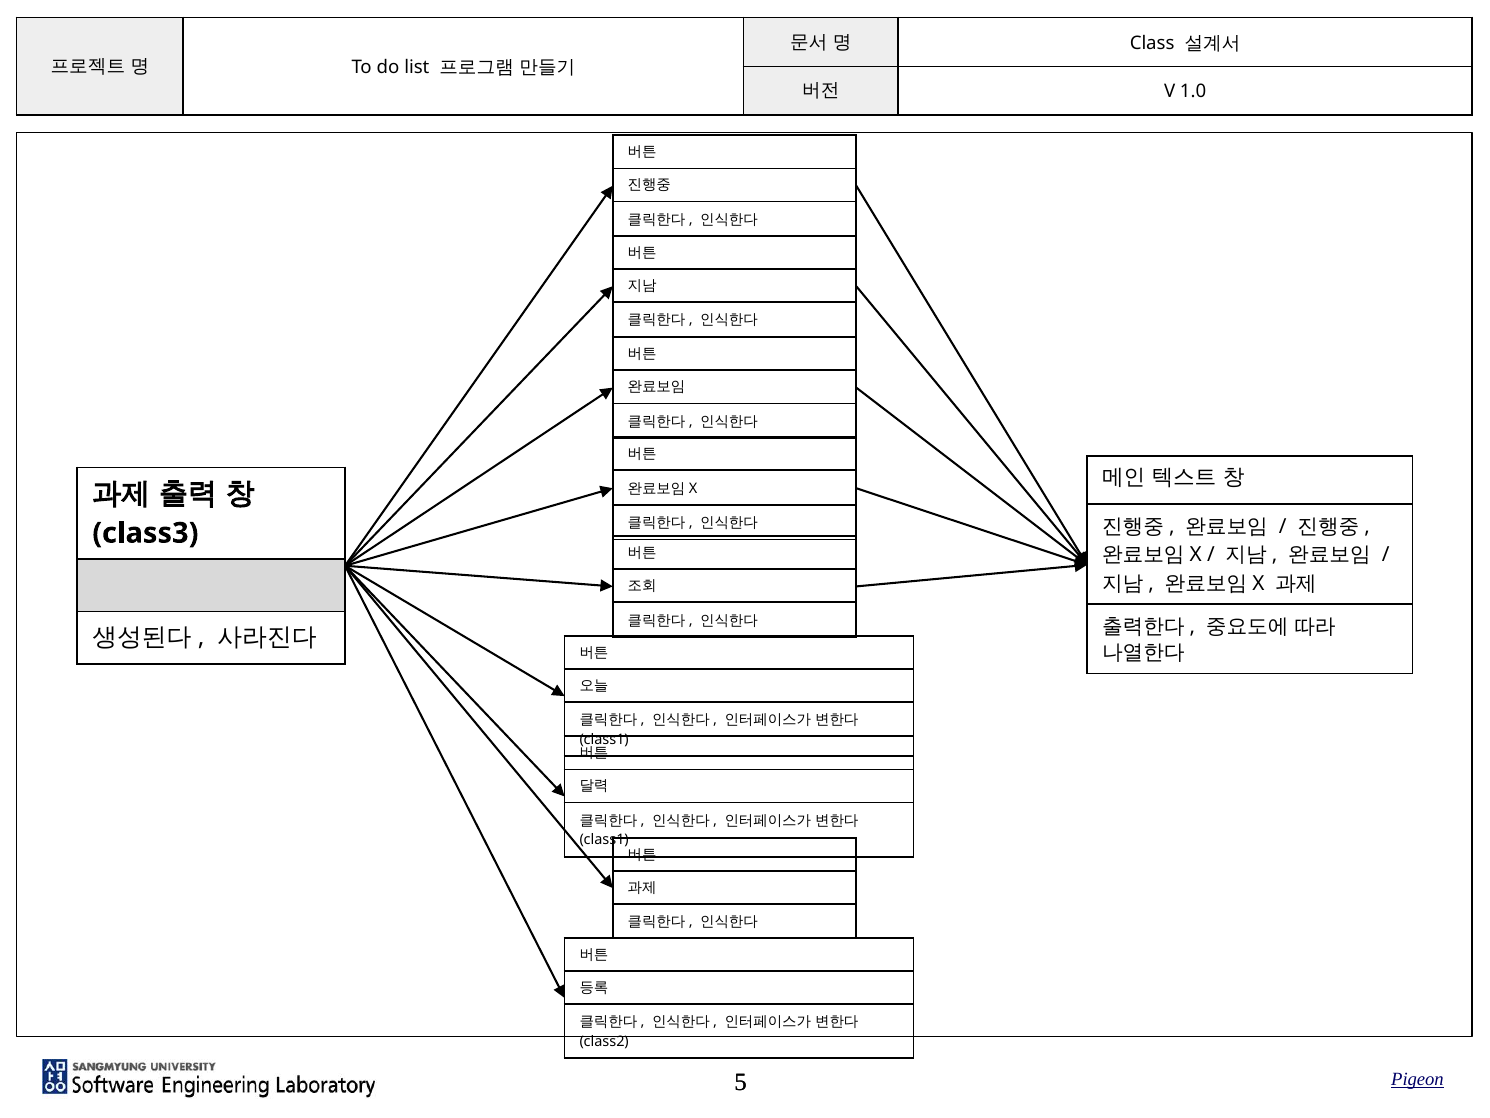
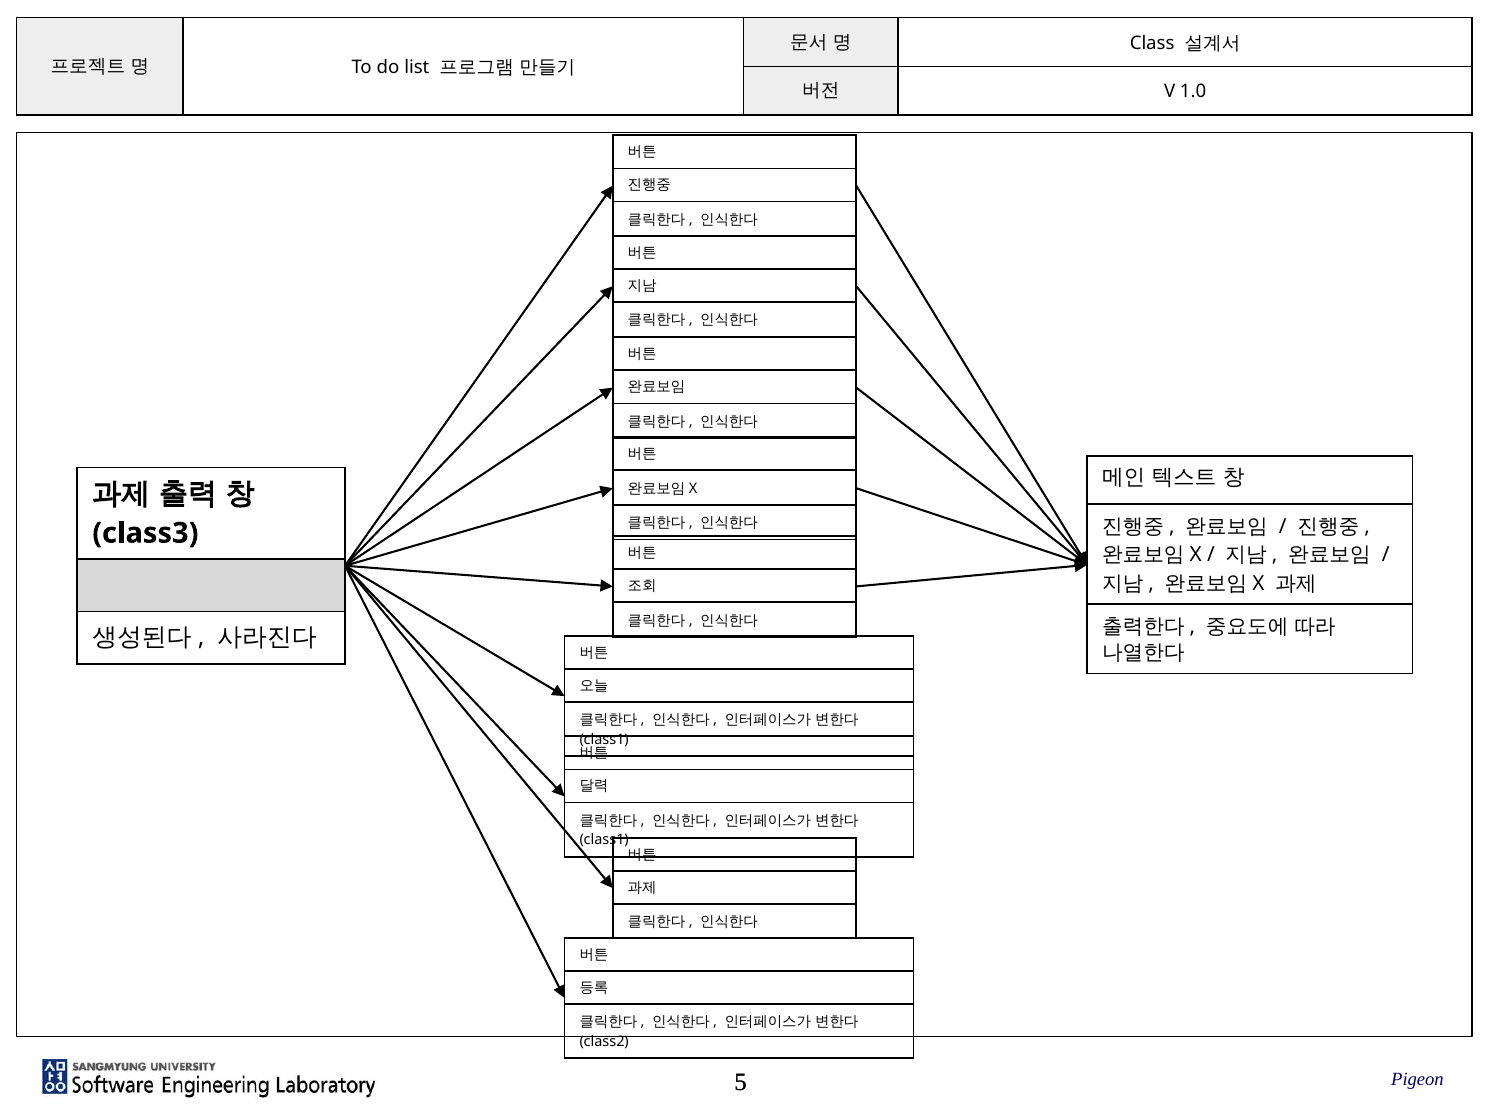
Pigeon underline: present -> none (1417, 1079)
